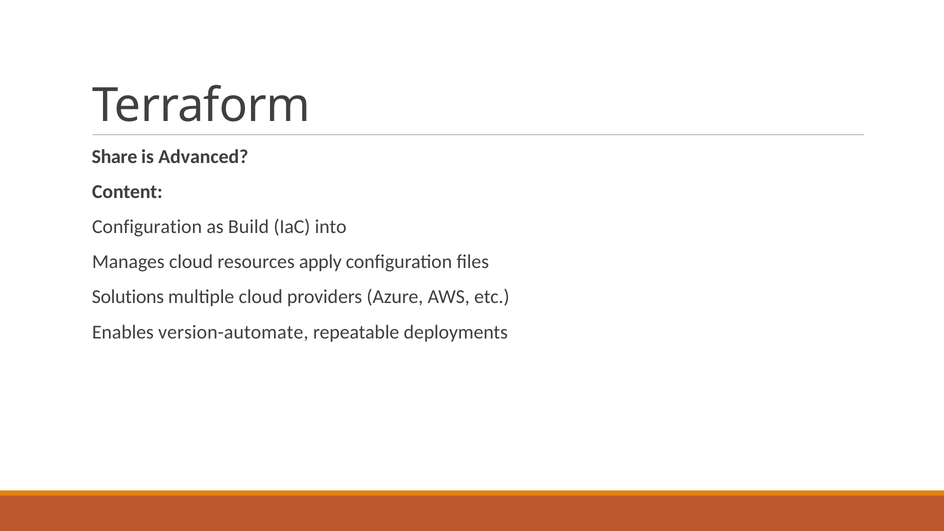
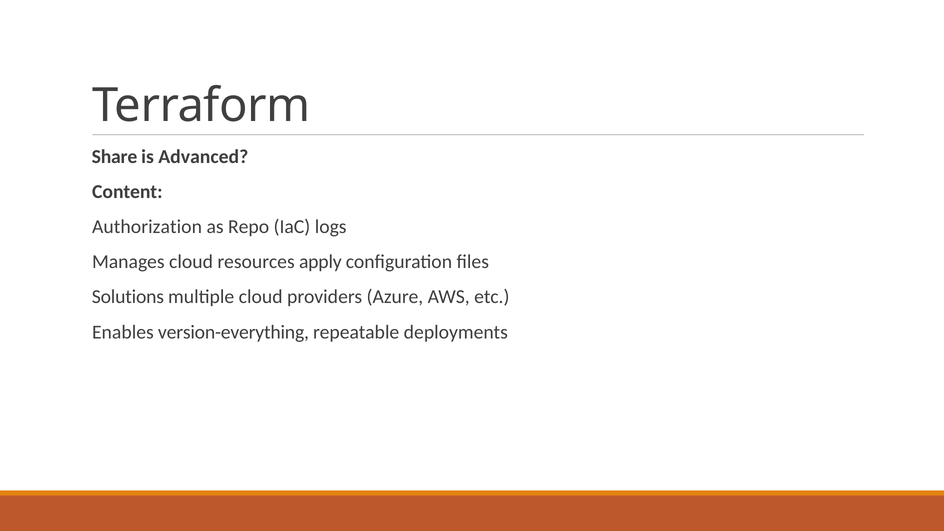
Configuration: Configuration -> Authorization (147, 227)
Build: Build -> Repo (249, 227)
into: into -> logs (331, 227)
version-automate: version-automate -> version-everything (233, 332)
